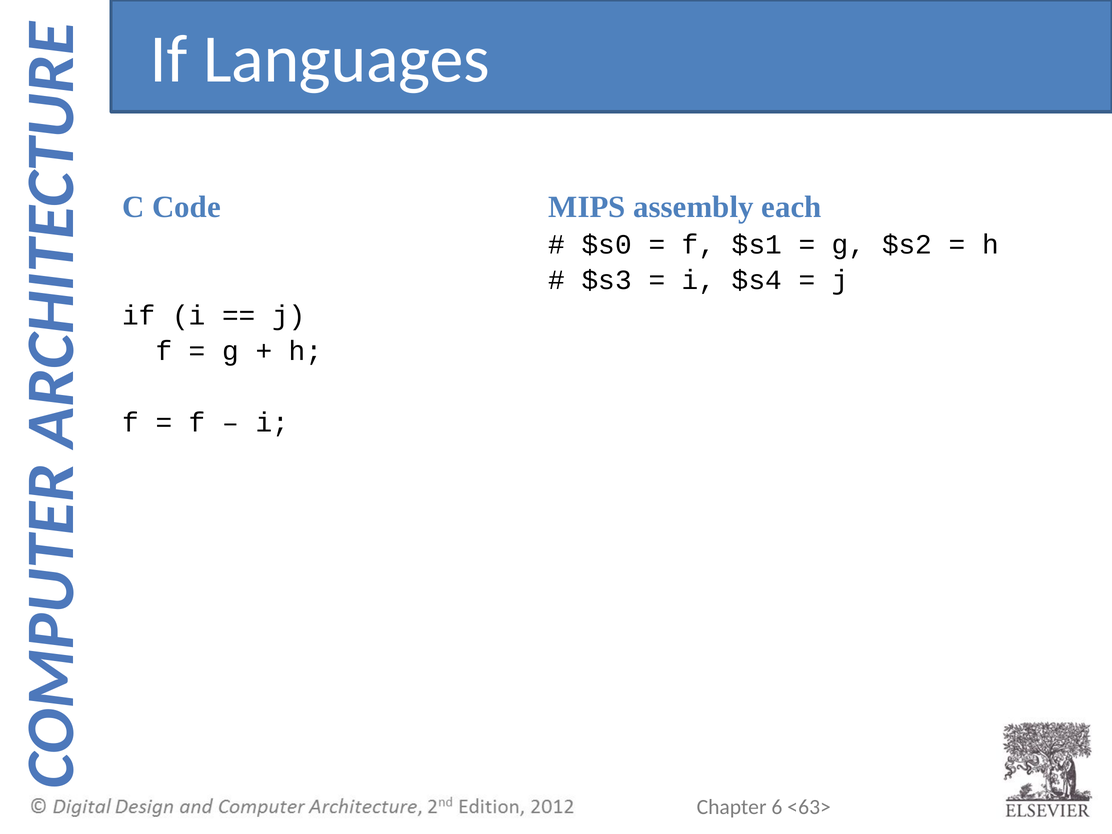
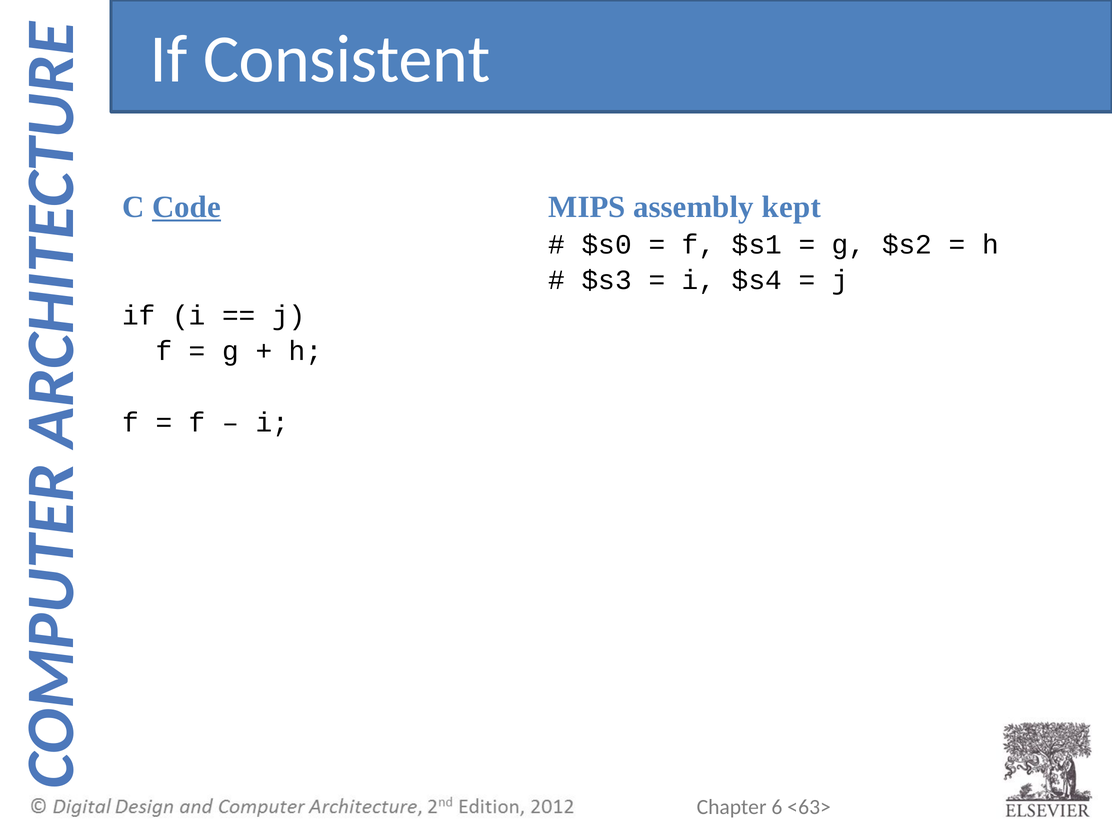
Languages: Languages -> Consistent (347, 59)
Code underline: none -> present (186, 207)
each: each -> kept (791, 207)
